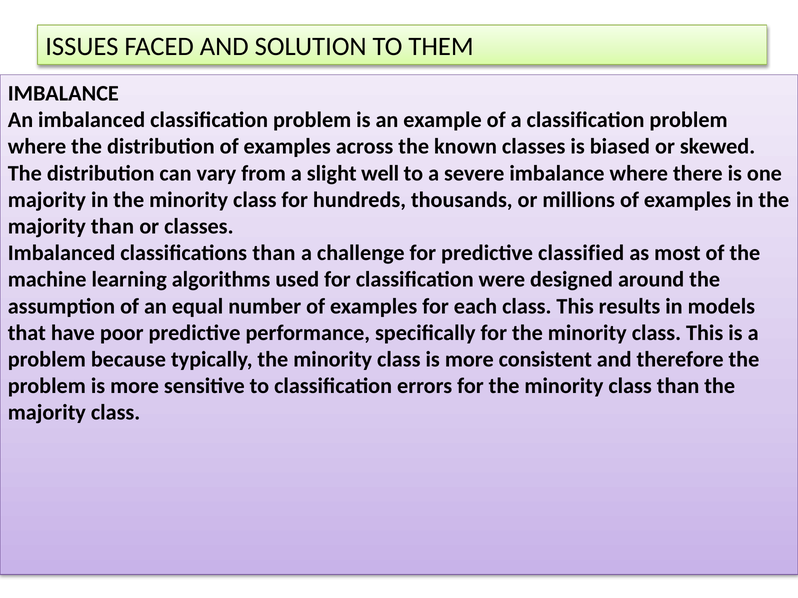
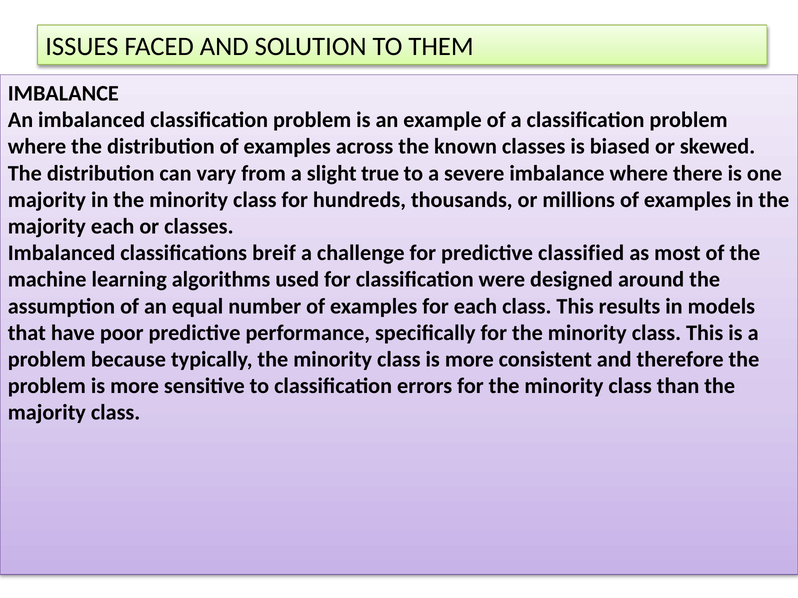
well: well -> true (380, 173)
majority than: than -> each (113, 227)
classifications than: than -> breif (274, 253)
